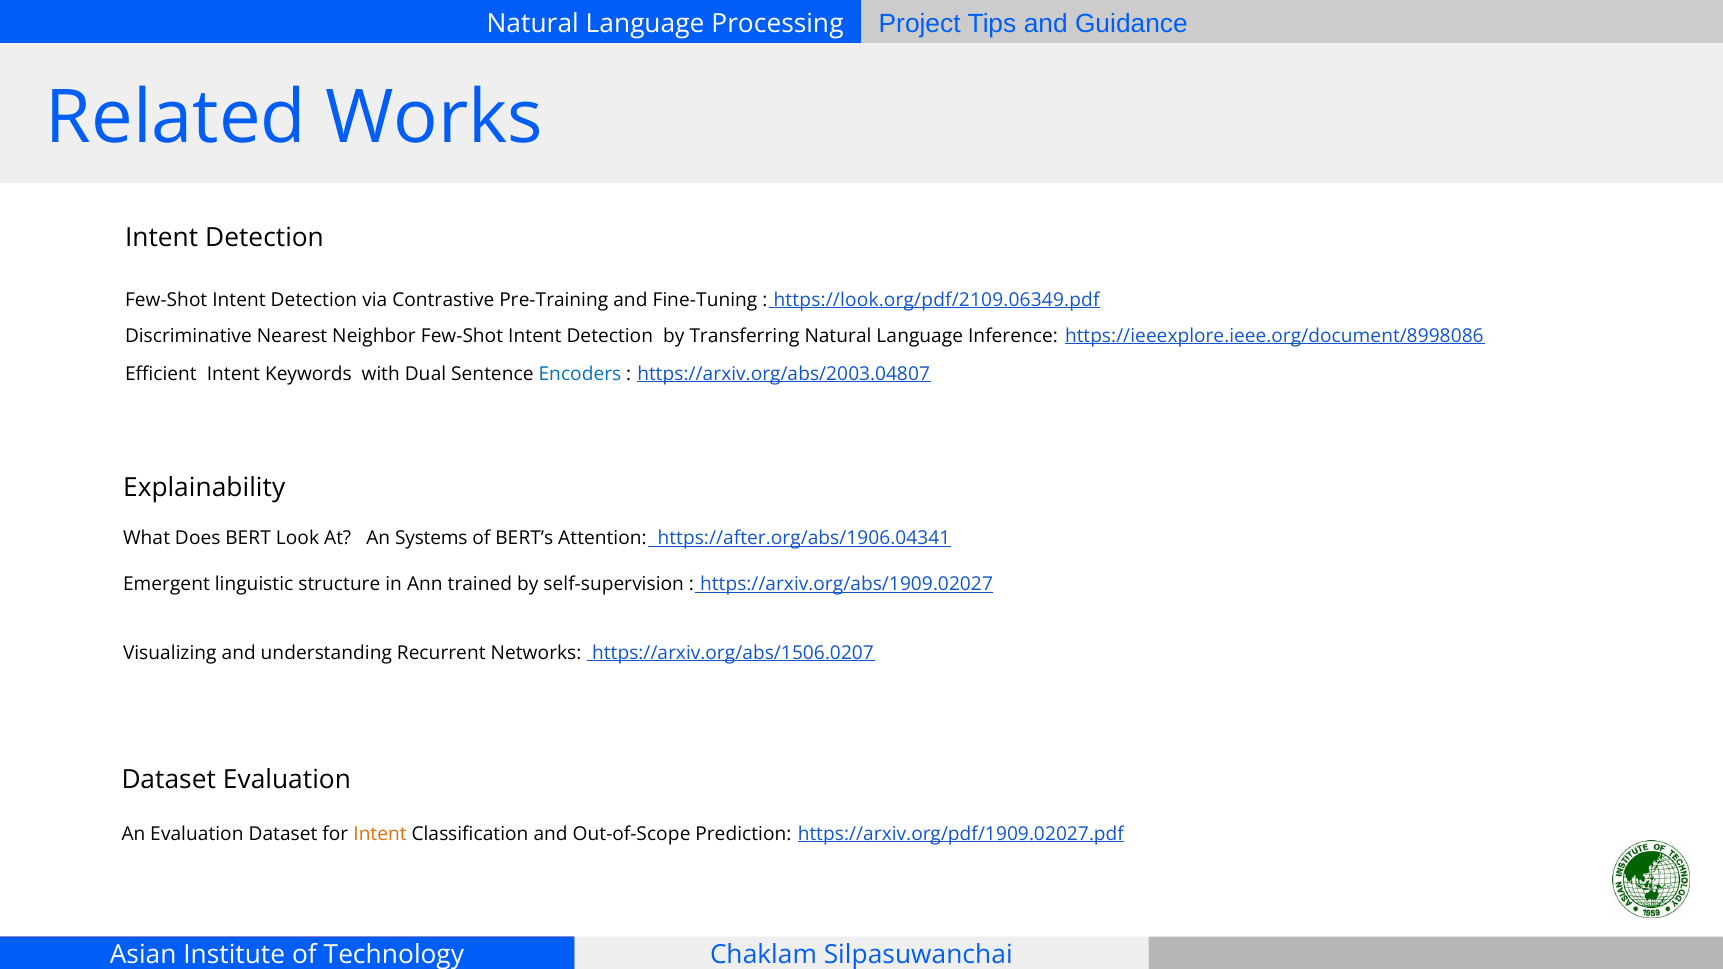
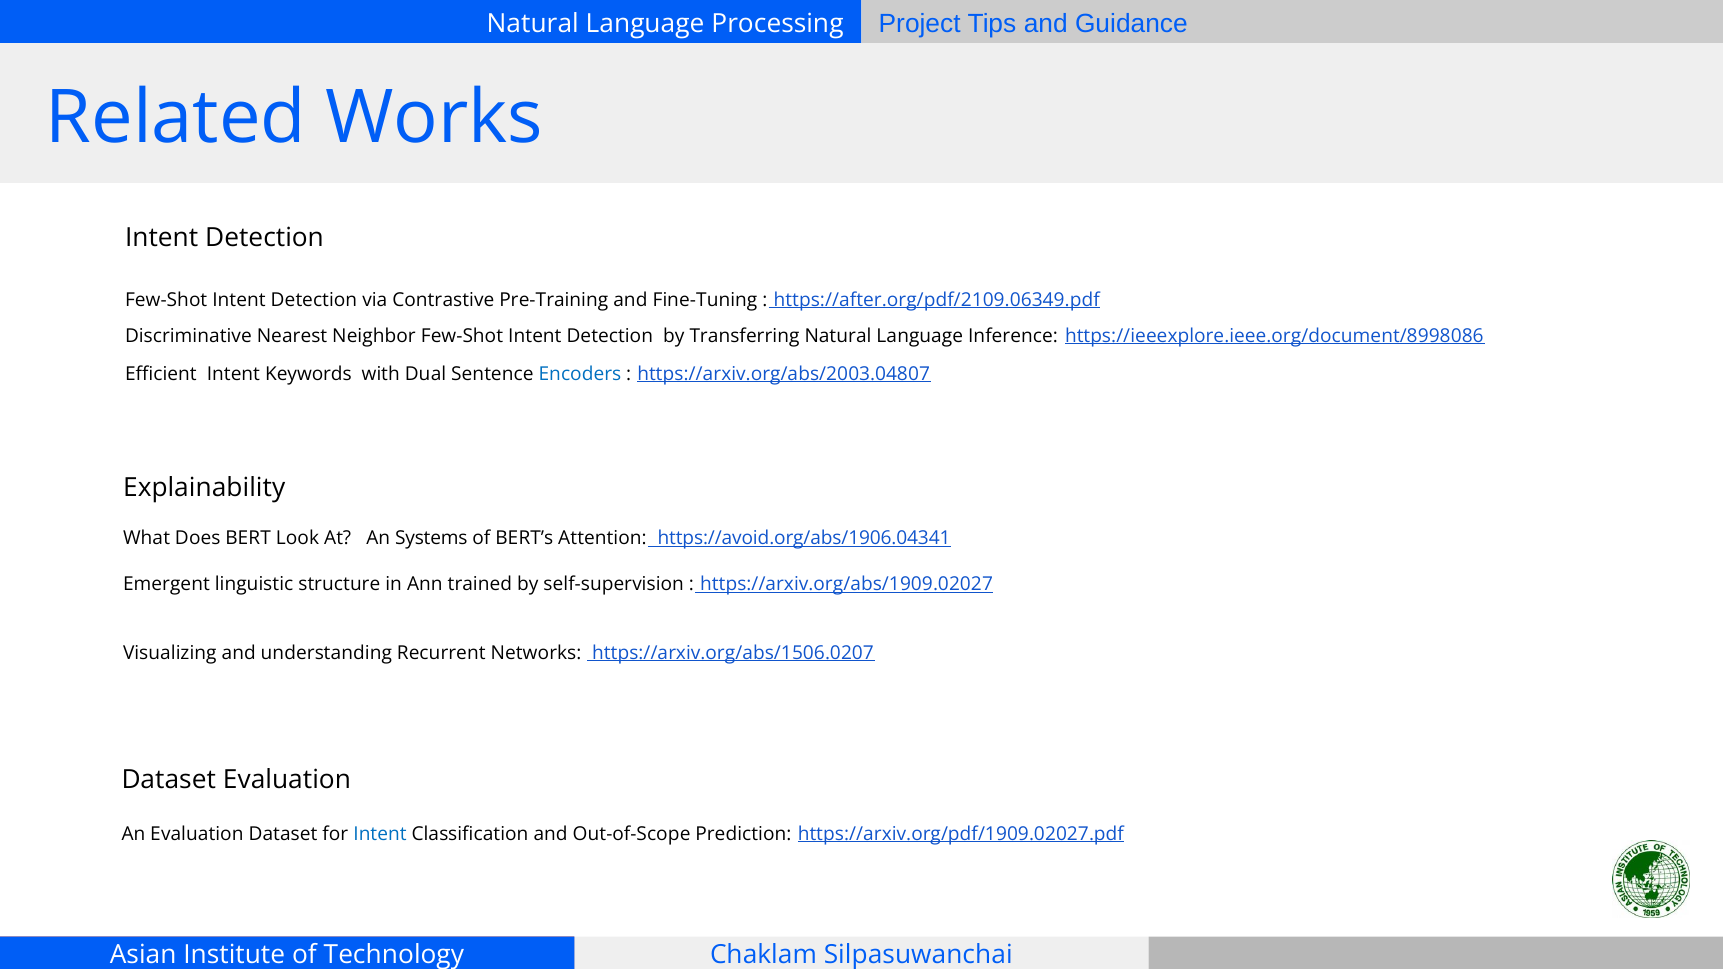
https://look.org/pdf/2109.06349.pdf: https://look.org/pdf/2109.06349.pdf -> https://after.org/pdf/2109.06349.pdf (937, 300)
https://after.org/abs/1906.04341: https://after.org/abs/1906.04341 -> https://avoid.org/abs/1906.04341 (804, 539)
Intent colour: orange -> blue (380, 834)
